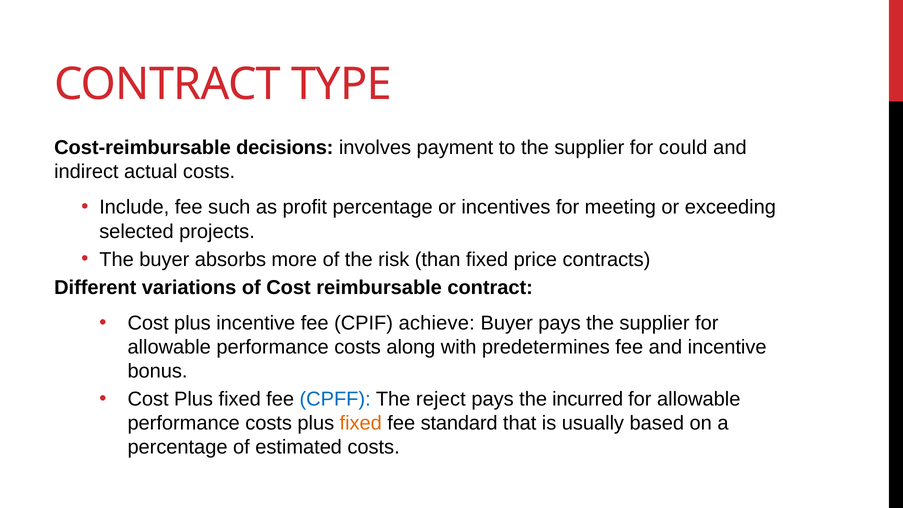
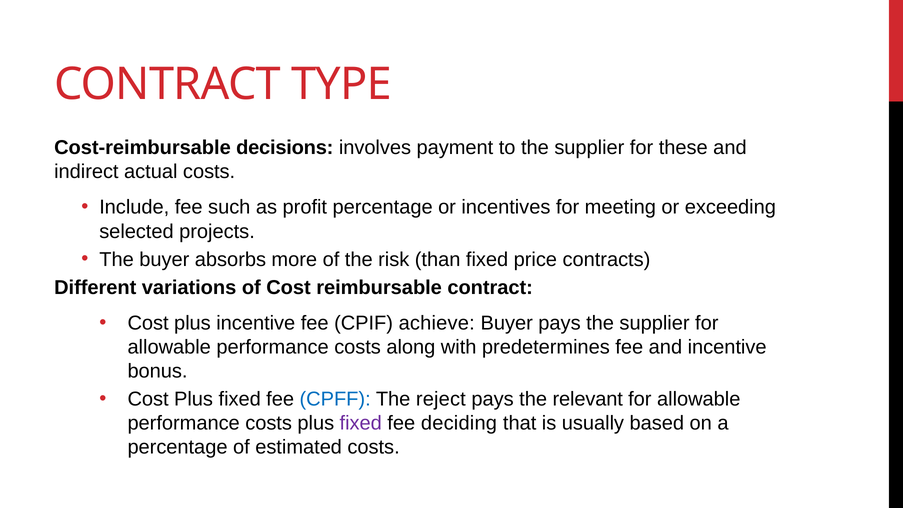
could: could -> these (683, 148)
incurred: incurred -> relevant (588, 399)
fixed colour: orange -> purple (361, 423)
standard: standard -> deciding (459, 423)
